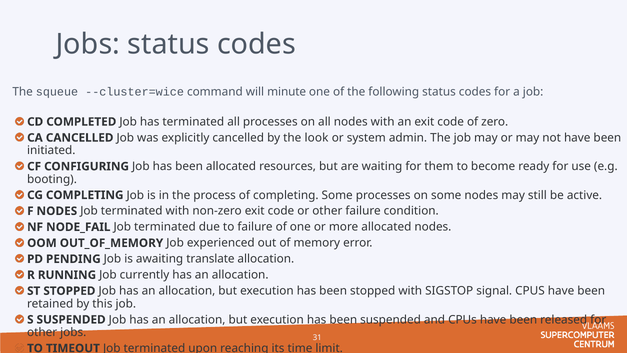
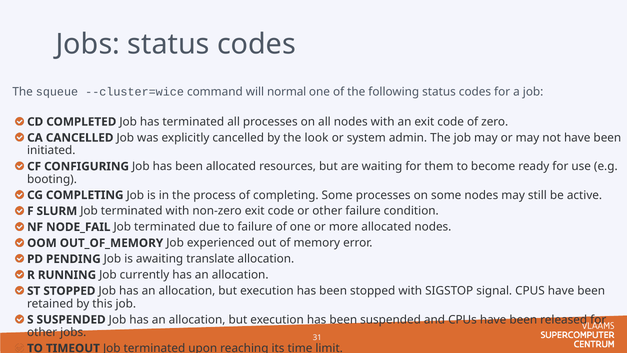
minute: minute -> normal (287, 92)
F NODES: NODES -> SLURM (57, 211)
